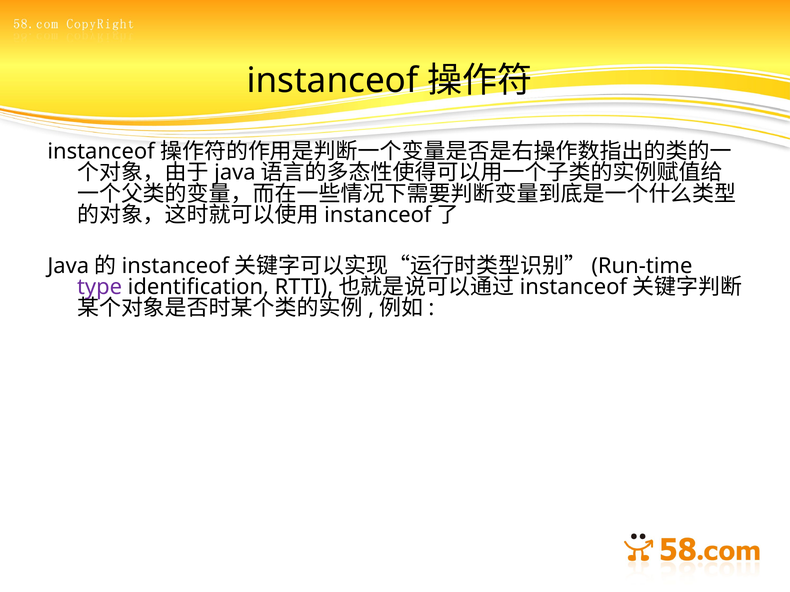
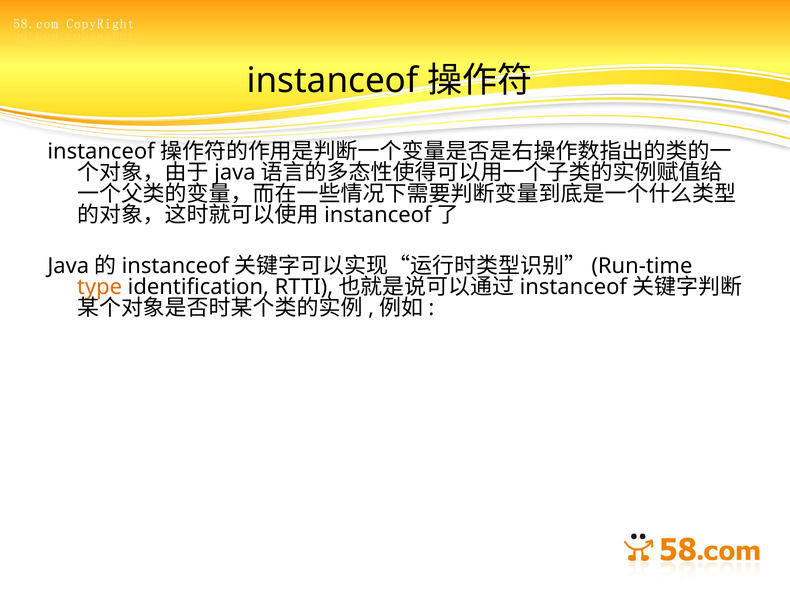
type colour: purple -> orange (100, 287)
